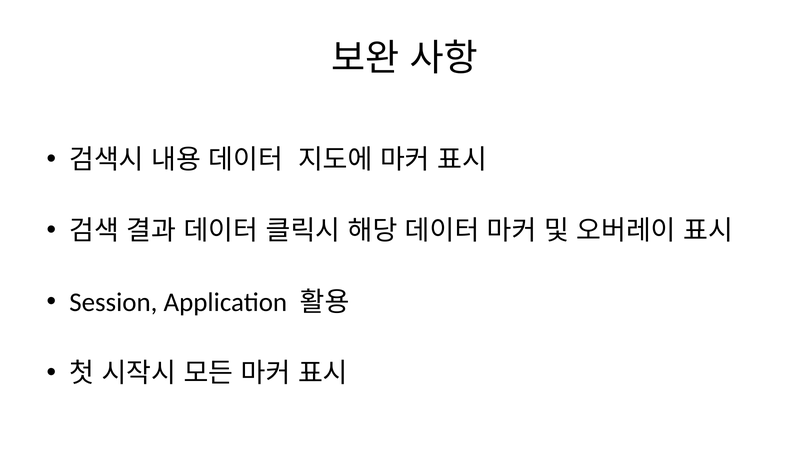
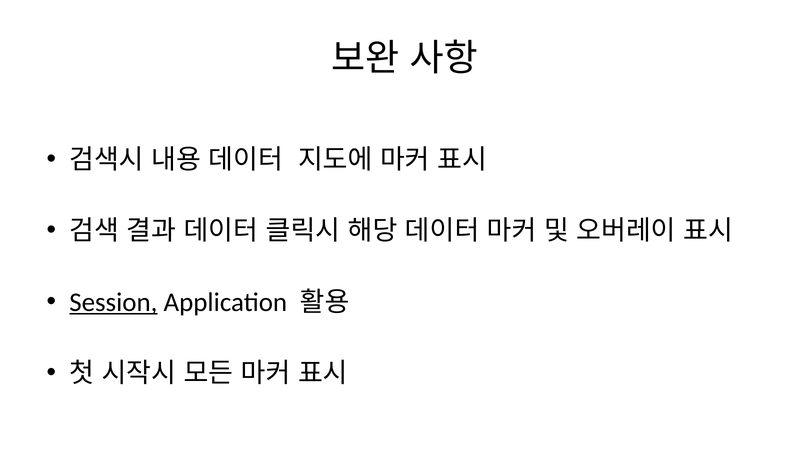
Session underline: none -> present (113, 302)
